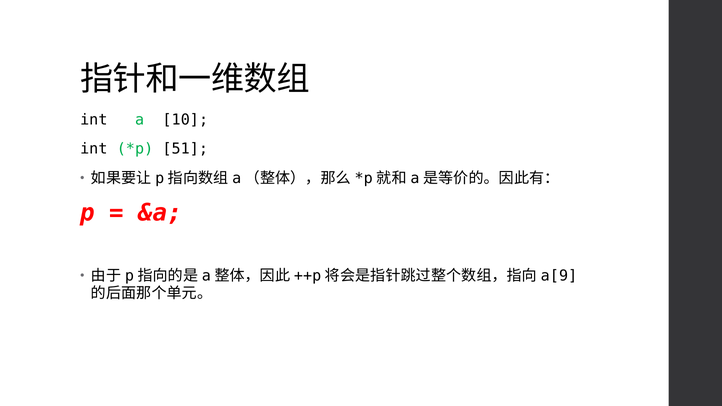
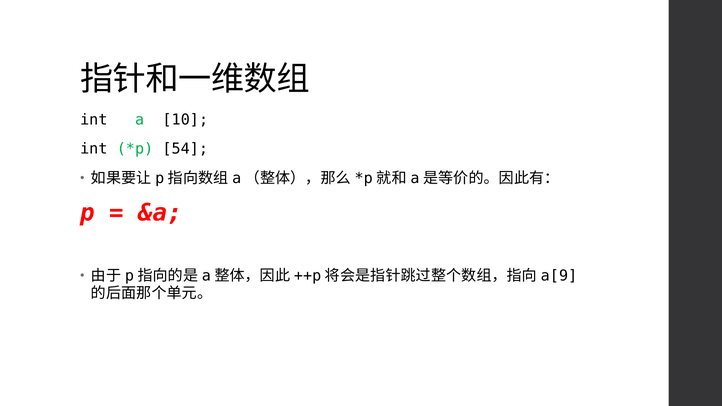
51: 51 -> 54 (185, 149)
